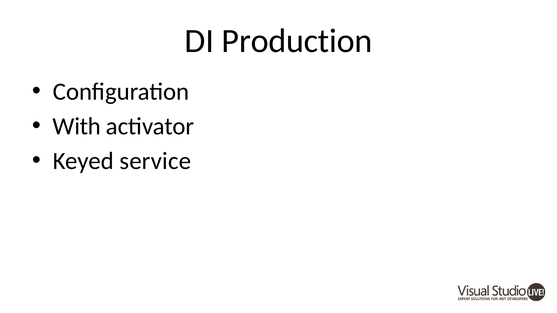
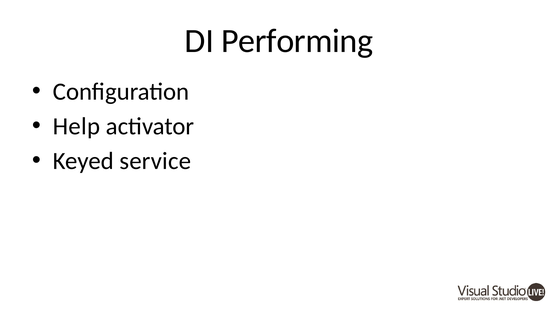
Production: Production -> Performing (297, 41)
With: With -> Help (77, 126)
